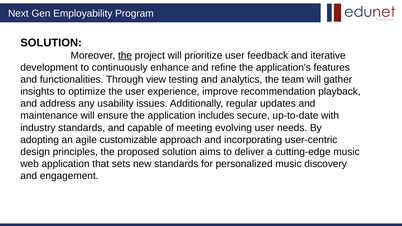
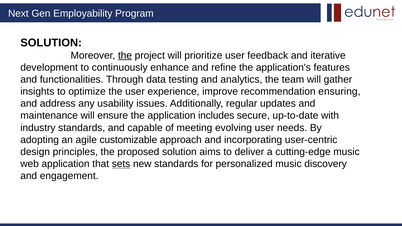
view: view -> data (156, 80)
playback: playback -> ensuring (339, 92)
sets underline: none -> present (121, 164)
